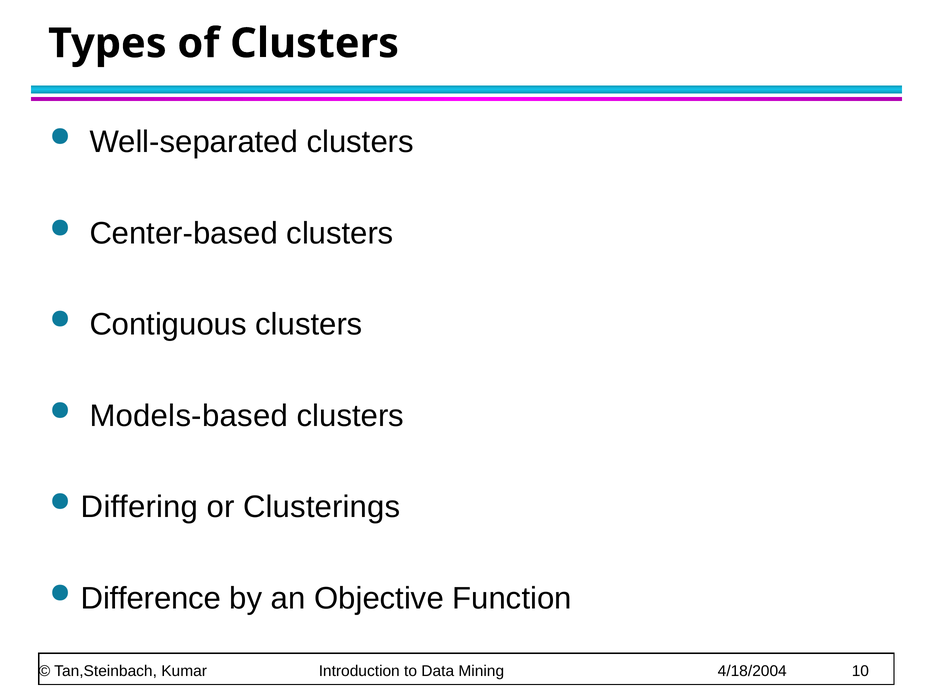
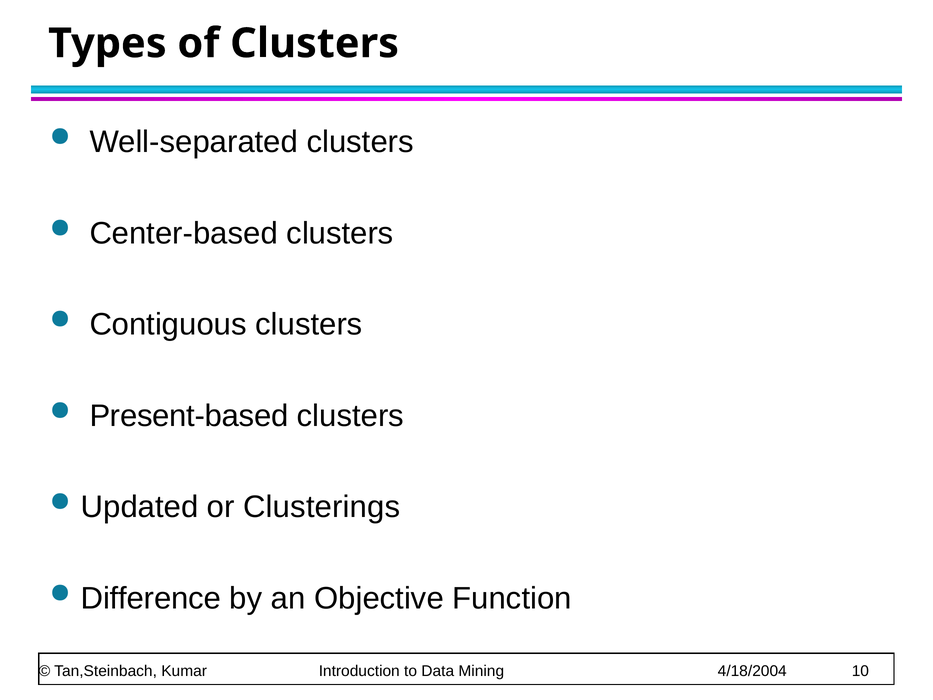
Models-based: Models-based -> Present-based (189, 416)
Differing: Differing -> Updated (140, 507)
